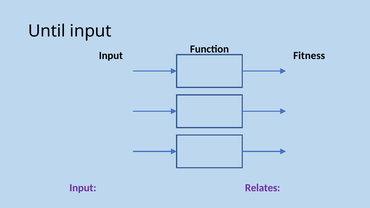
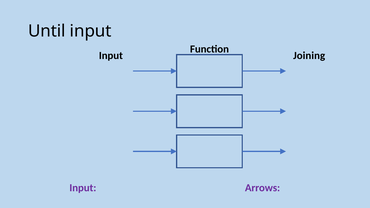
Fitness: Fitness -> Joining (309, 56)
Relates: Relates -> Arrows (263, 188)
